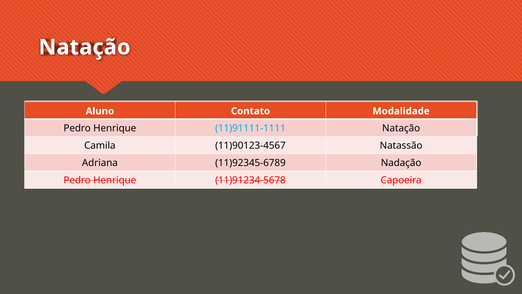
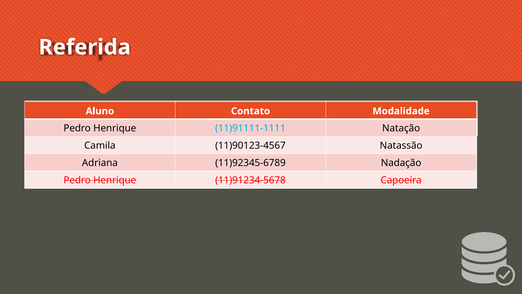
Natação: Natação -> Referida (85, 47)
